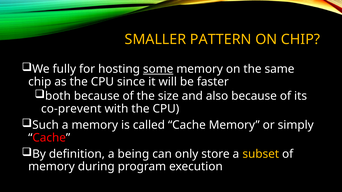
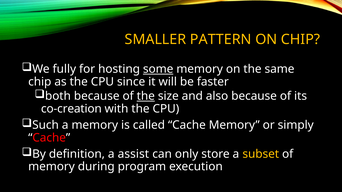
the underline: none -> present (146, 96)
co-prevent: co-prevent -> co-creation (71, 109)
being: being -> assist (133, 154)
